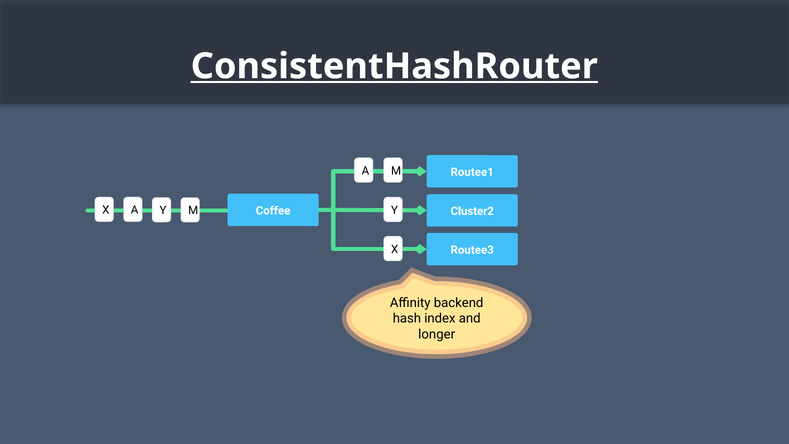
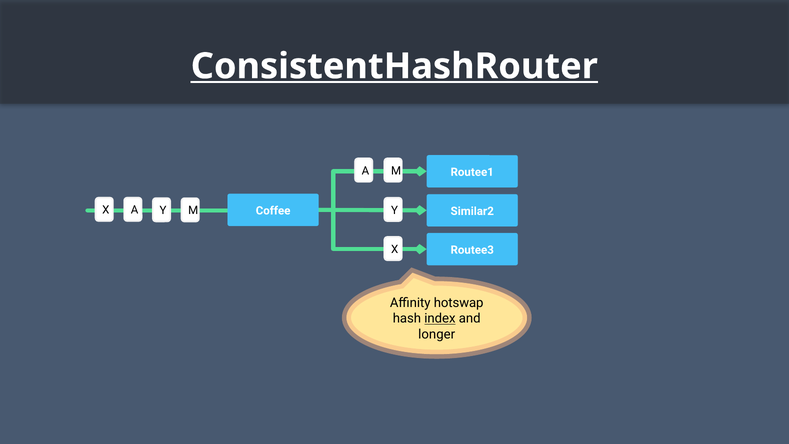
Cluster2: Cluster2 -> Similar2 (472, 211)
backend: backend -> hotswap (459, 303)
index underline: none -> present (440, 318)
